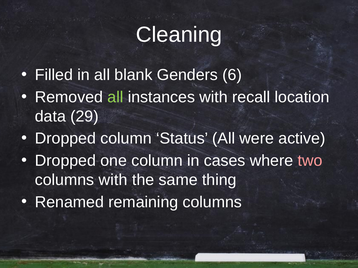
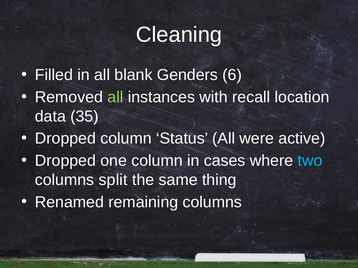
29: 29 -> 35 (84, 116)
two colour: pink -> light blue (310, 161)
columns with: with -> split (113, 180)
